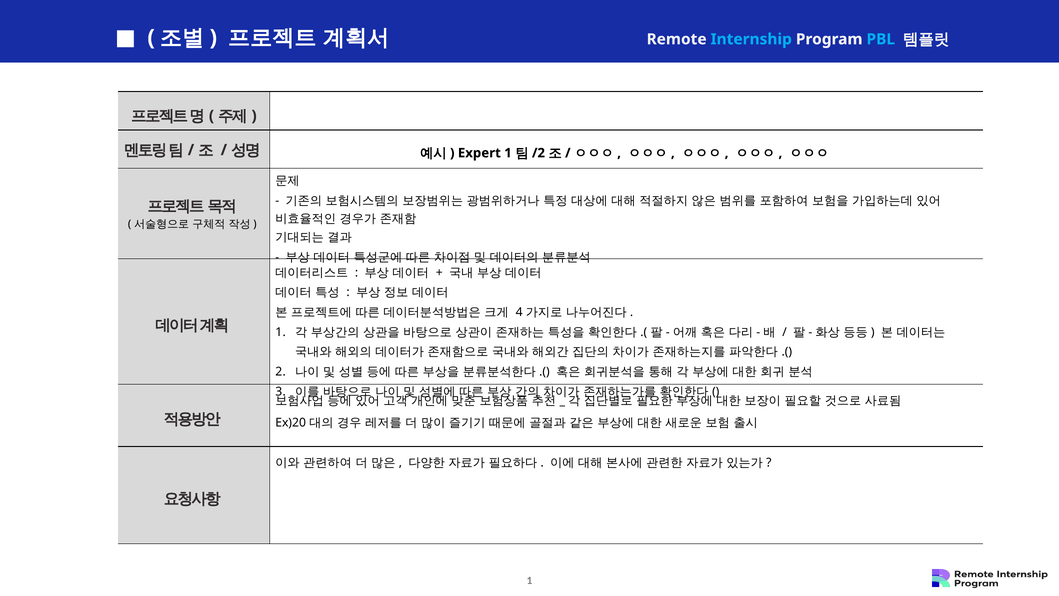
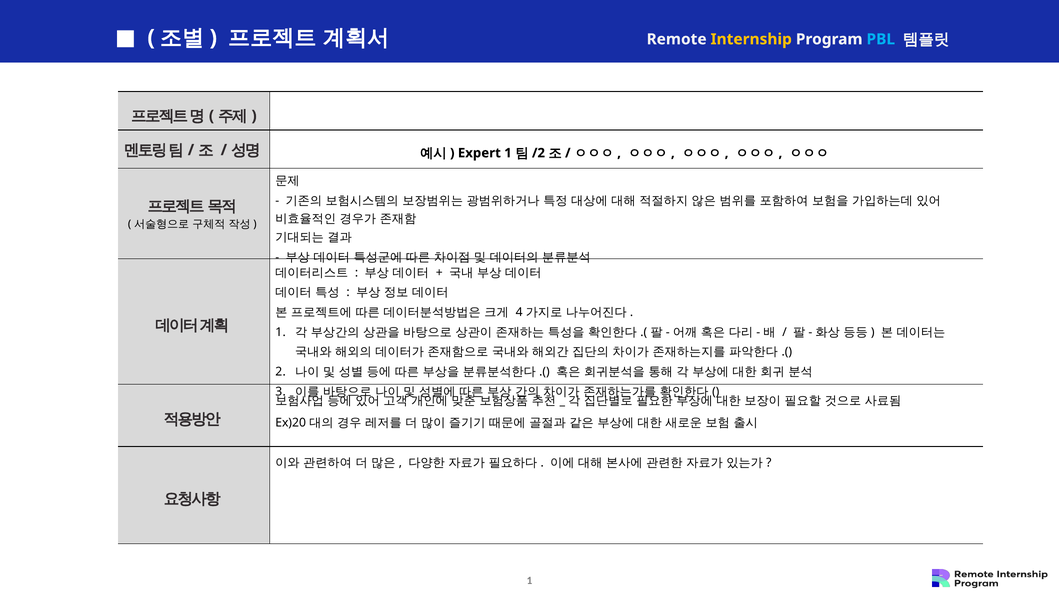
Internship colour: light blue -> yellow (751, 39)
